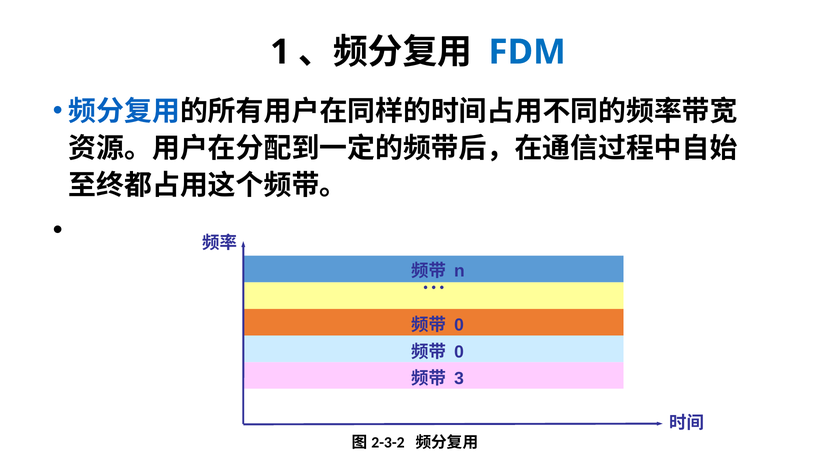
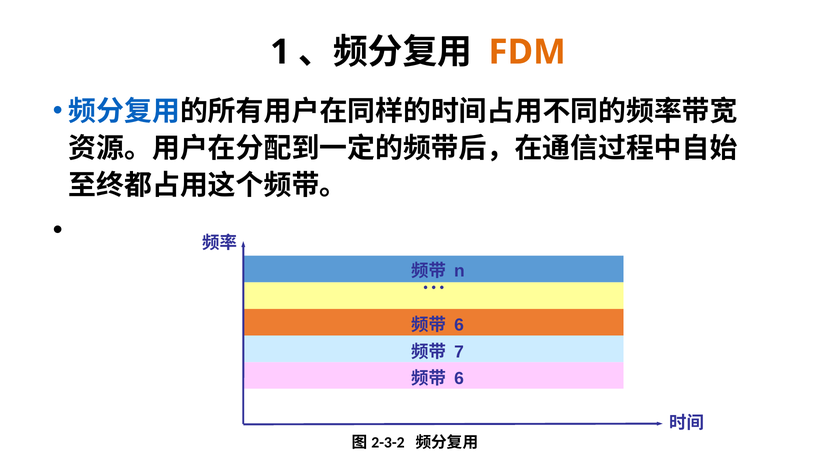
FDM colour: blue -> orange (527, 52)
0: 0 -> 6 (459, 324)
0: 0 -> 7 (459, 351)
3: 3 -> 6 (459, 378)
